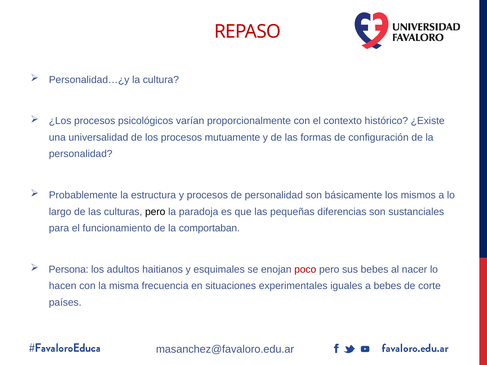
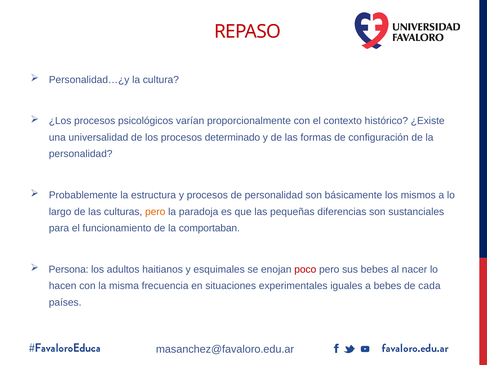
mutuamente: mutuamente -> determinado (232, 138)
pero colour: black -> orange (155, 212)
corte: corte -> cada (429, 286)
